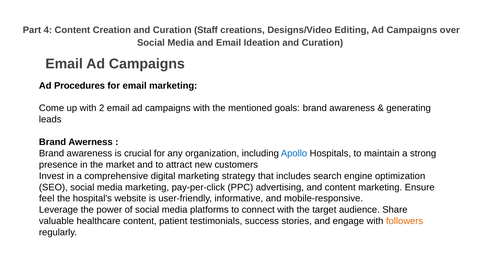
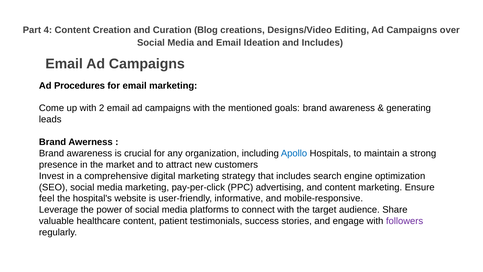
Staff: Staff -> Blog (206, 30)
Ideation and Curation: Curation -> Includes (322, 43)
followers colour: orange -> purple (405, 221)
